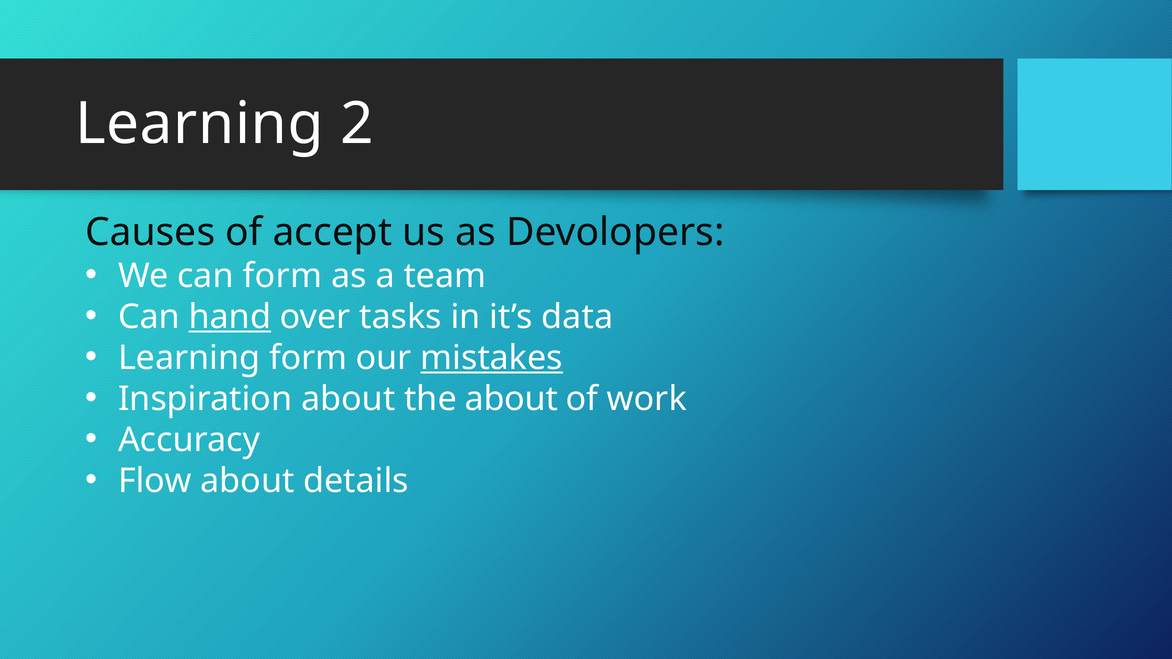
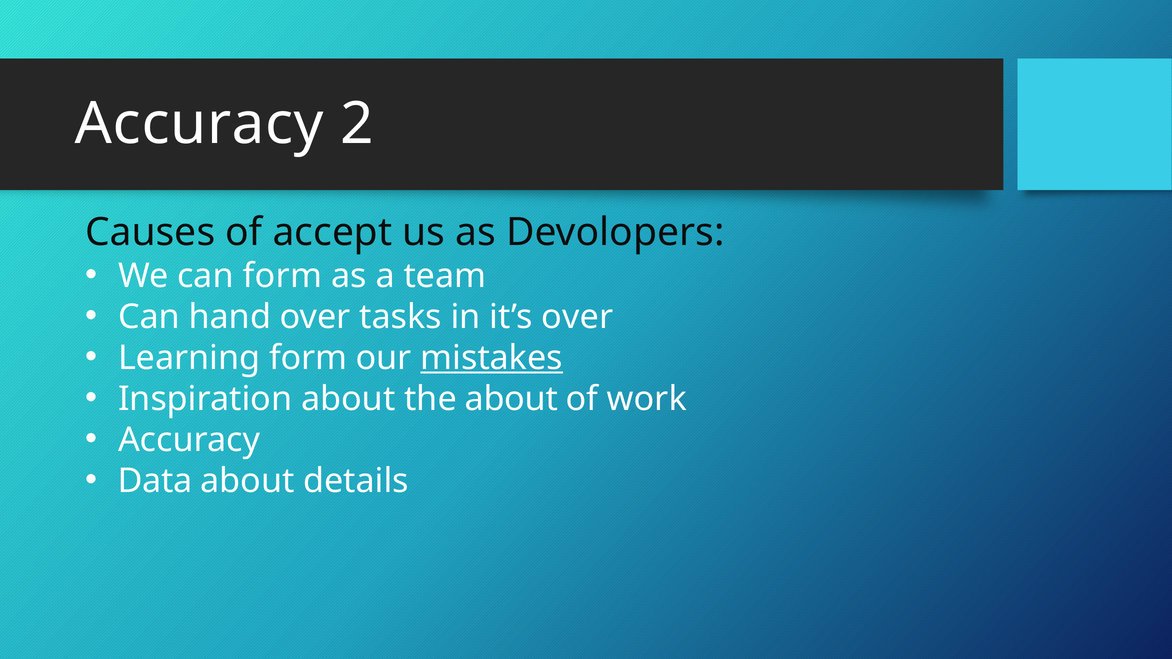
Learning: Learning -> Accuracy (199, 124)
hand underline: present -> none (230, 317)
it’s data: data -> over (577, 317)
Flow: Flow -> Data (155, 481)
